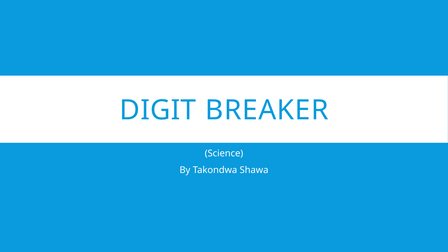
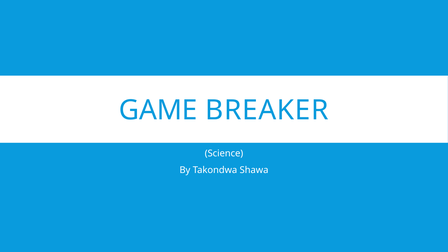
DIGIT: DIGIT -> GAME (158, 110)
